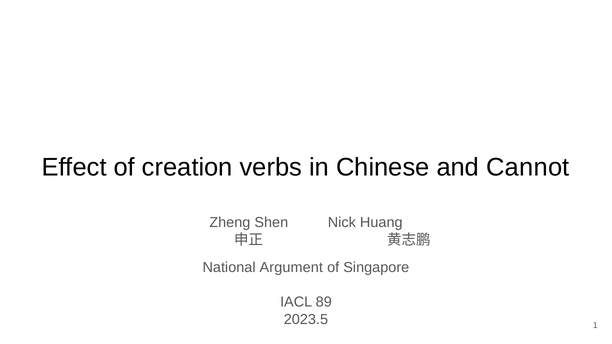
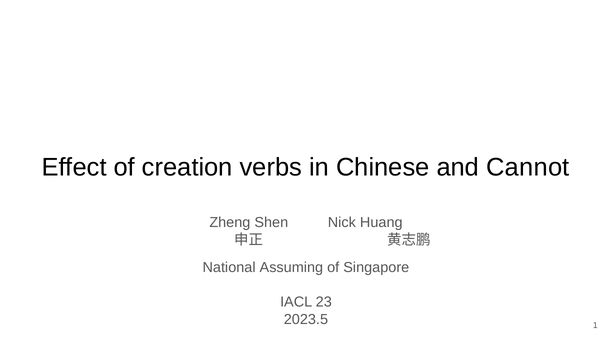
Argument: Argument -> Assuming (291, 268)
89: 89 -> 23 (324, 302)
